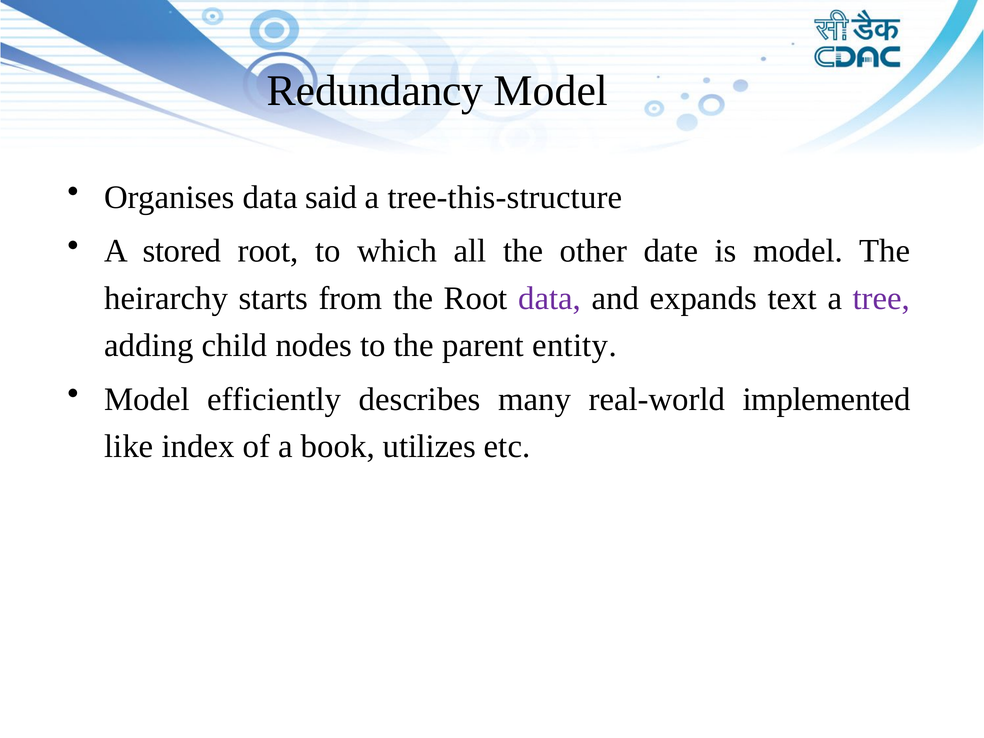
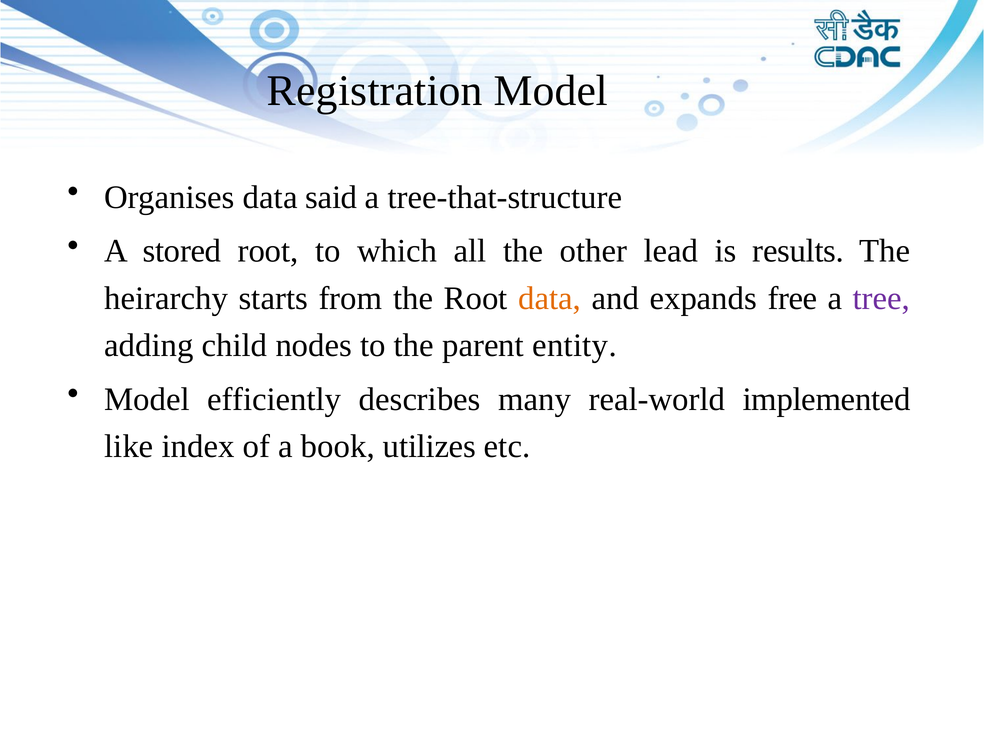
Redundancy: Redundancy -> Registration (375, 91)
tree-this-structure: tree-this-structure -> tree-that-structure (505, 197)
date: date -> lead (671, 251)
is model: model -> results (798, 251)
data colour: purple -> orange (550, 298)
text: text -> free (792, 298)
